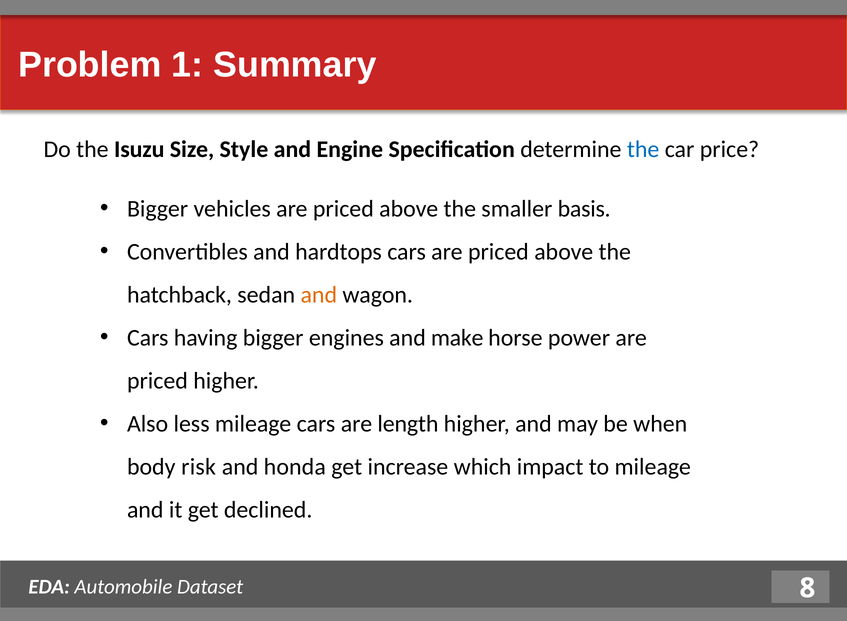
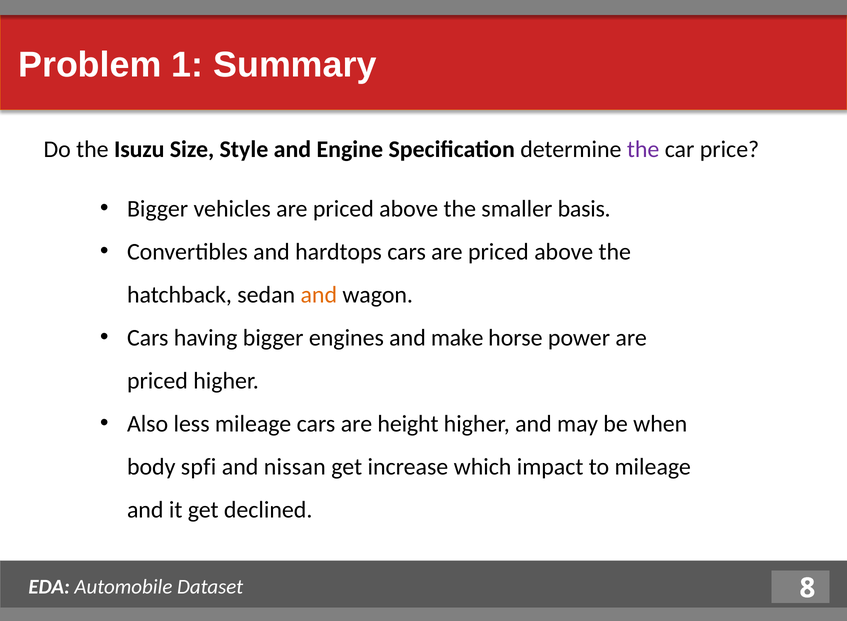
the colour: blue -> purple (643, 149)
length: length -> height (408, 424)
risk: risk -> spfi (199, 467)
honda: honda -> nissan (295, 467)
